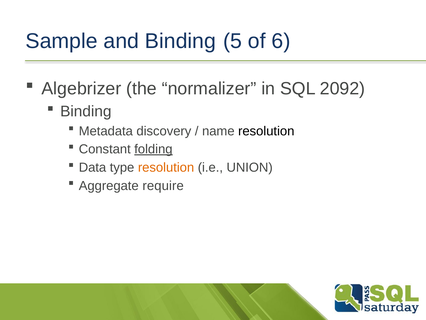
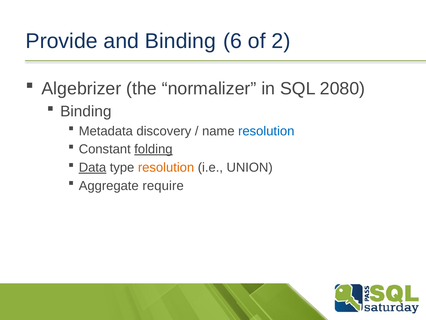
Sample: Sample -> Provide (62, 41)
5: 5 -> 6 (233, 41)
6: 6 -> 2 (281, 41)
2092: 2092 -> 2080 (343, 89)
resolution colour: black -> blue (266, 131)
Data underline: none -> present (93, 167)
